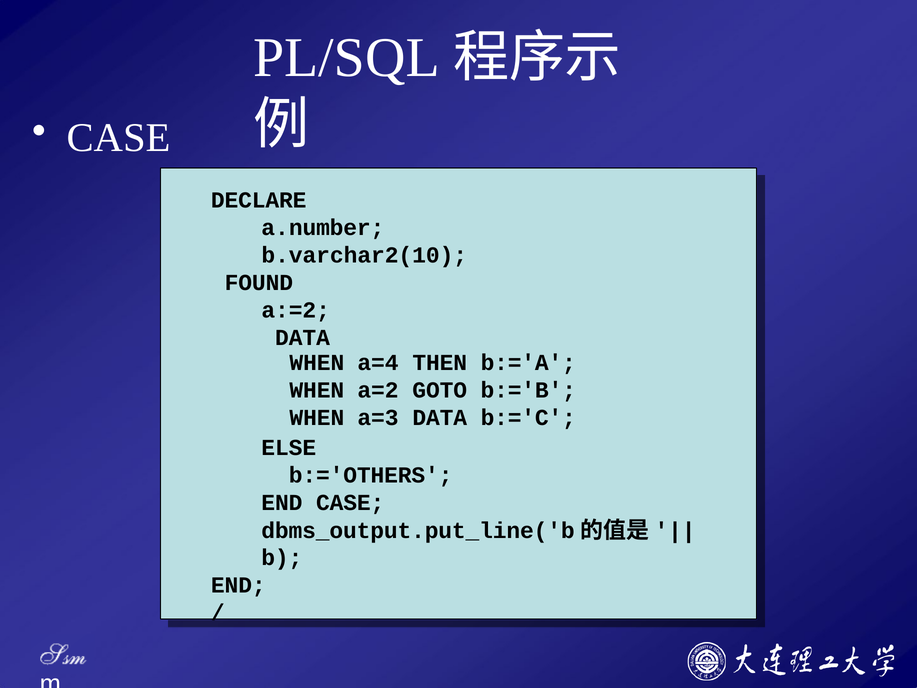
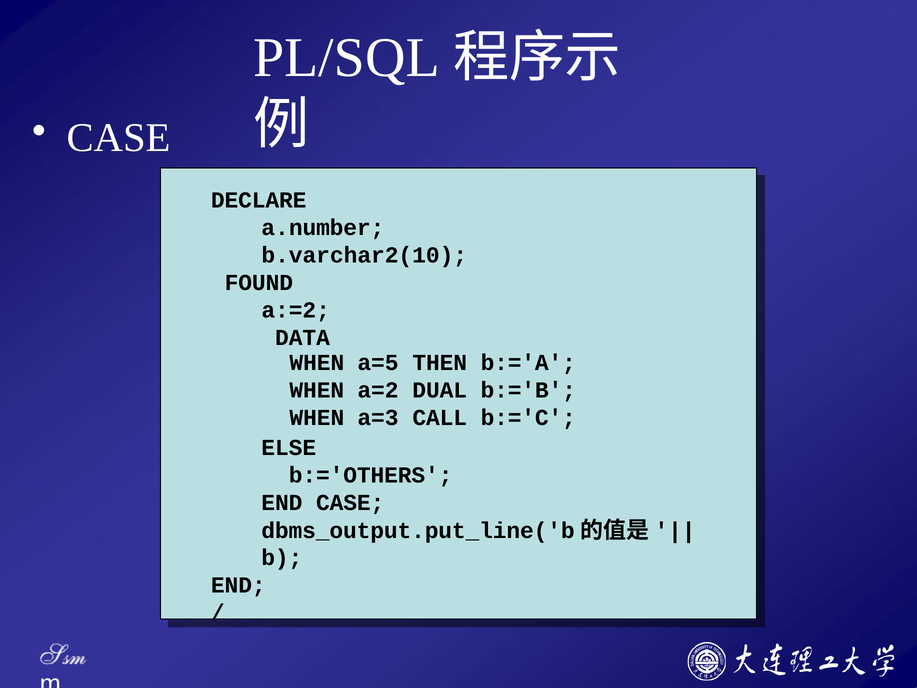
a=4: a=4 -> a=5 (378, 363)
GOTO: GOTO -> DUAL (440, 390)
a=3 DATA: DATA -> CALL (440, 418)
